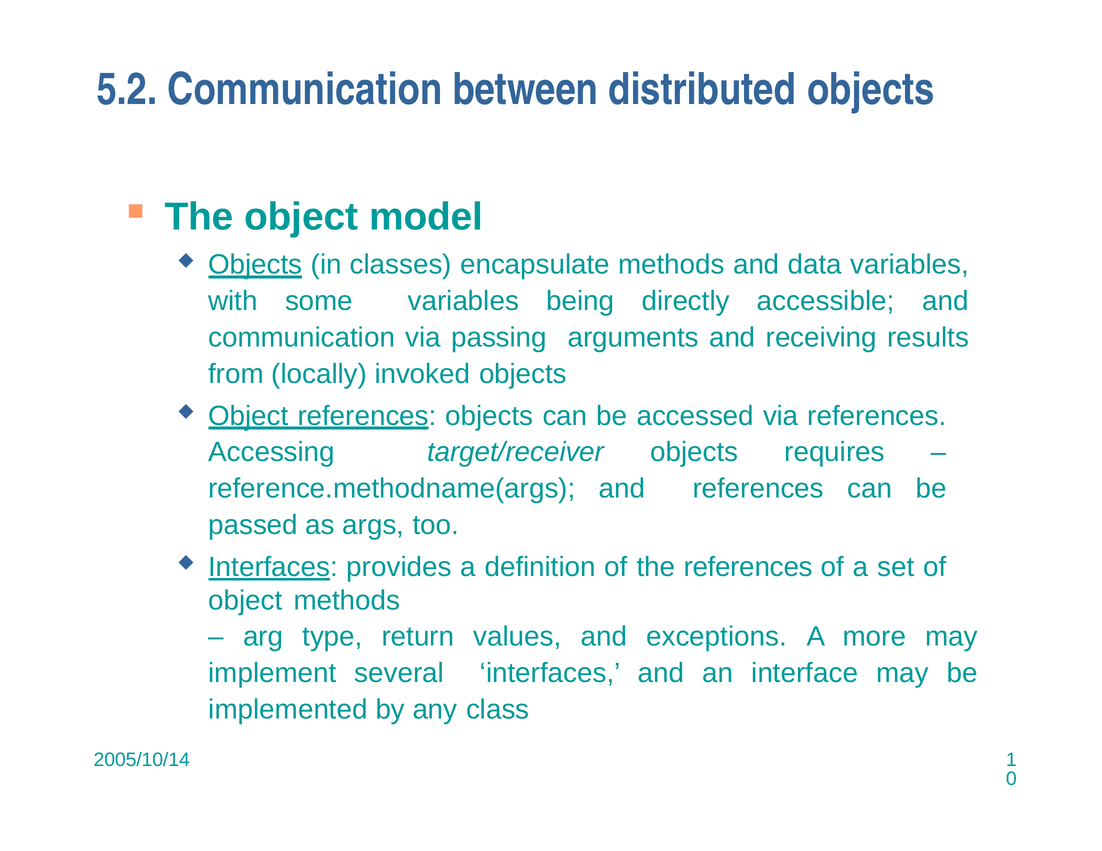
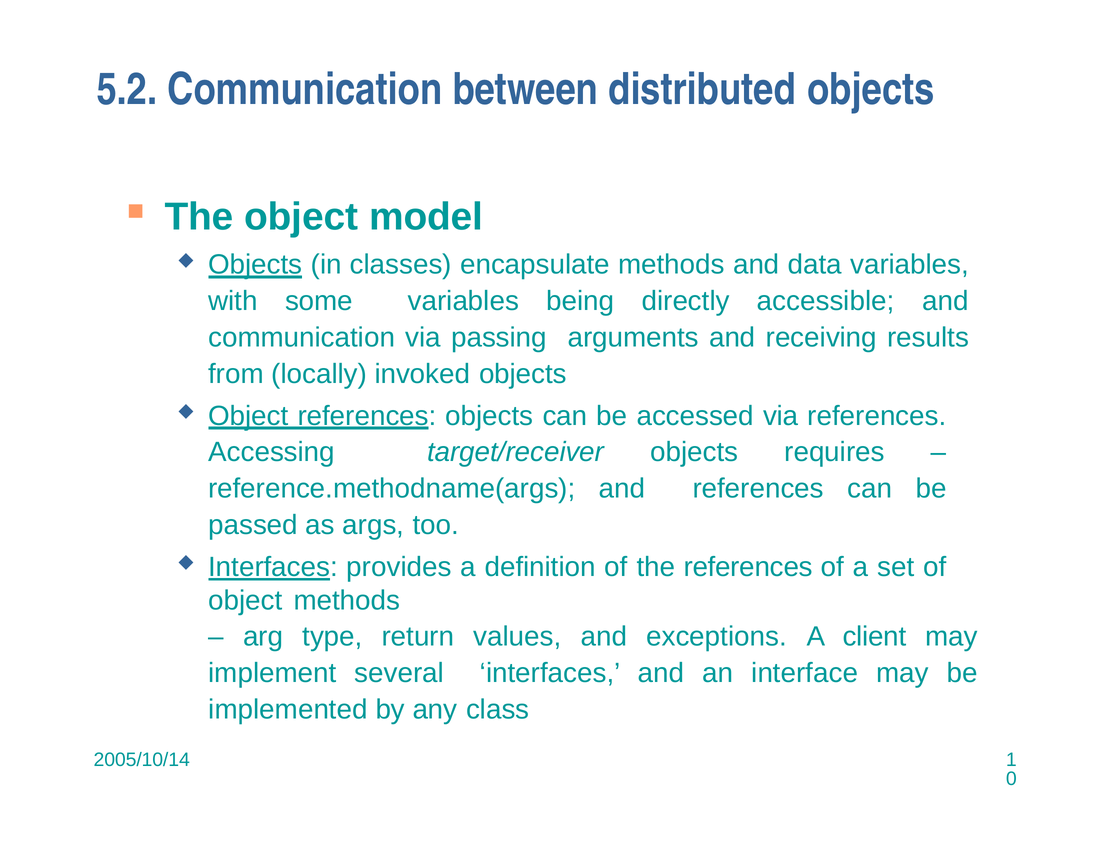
more: more -> client (875, 637)
